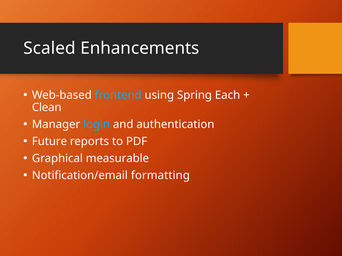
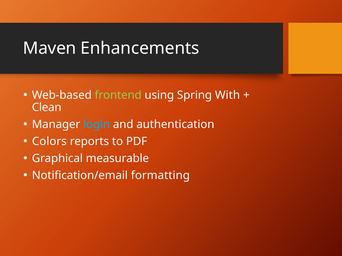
Scaled: Scaled -> Maven (50, 48)
frontend colour: light blue -> light green (118, 95)
Each: Each -> With (227, 95)
Future: Future -> Colors (49, 142)
